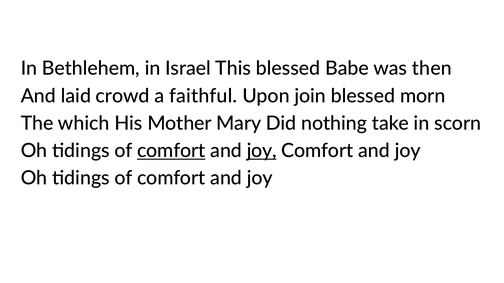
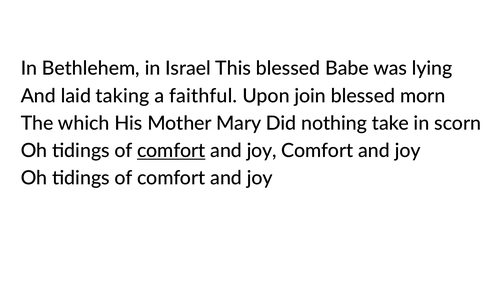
then: then -> lying (432, 69)
crowd: crowd -> taking (122, 96)
joy underline: present -> none (262, 151)
